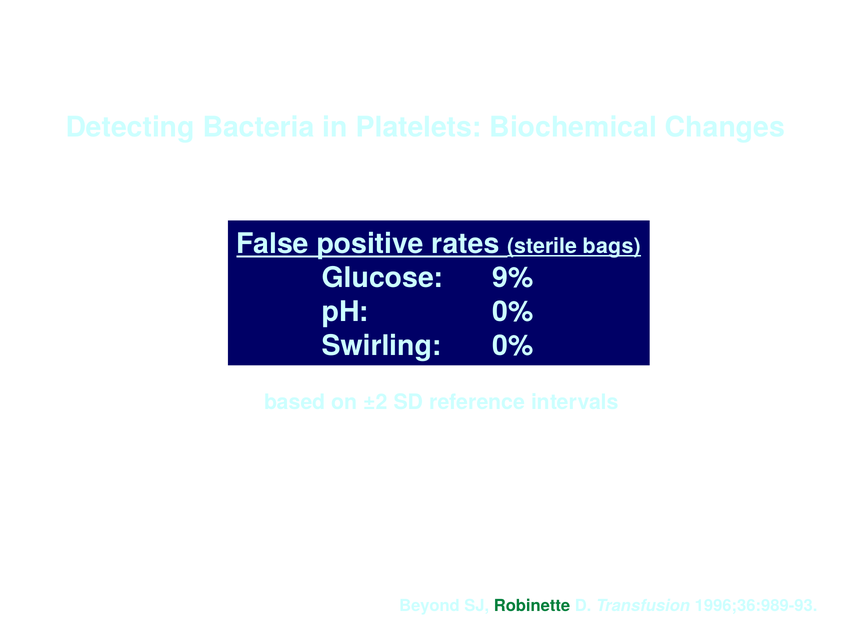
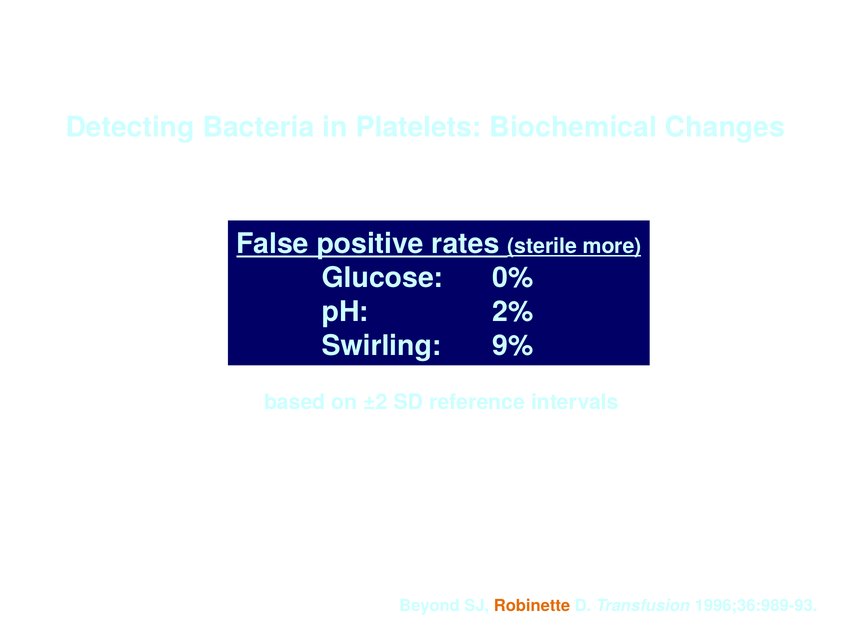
bags: bags -> more (612, 246)
9%: 9% -> 0% (513, 278)
pH 0%: 0% -> 2% (513, 312)
Swirling 0%: 0% -> 9% (513, 346)
Robinette colour: green -> orange (532, 605)
